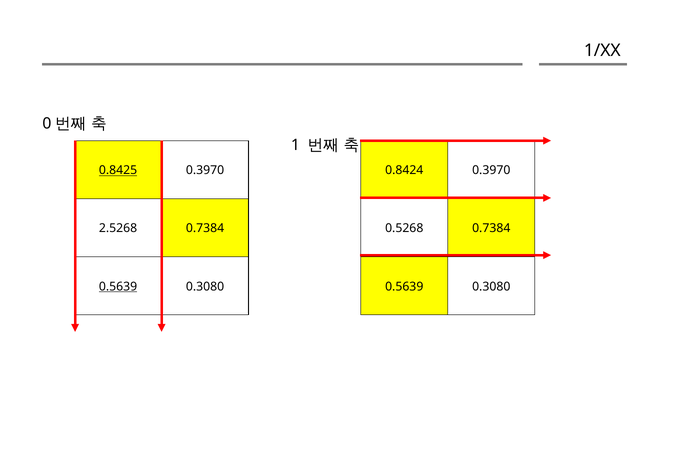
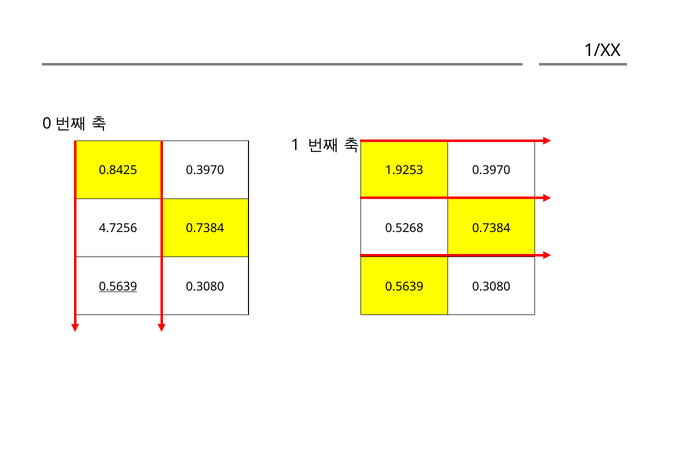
0.8425 underline: present -> none (118, 170)
0.8424: 0.8424 -> 1.9253 (404, 170)
2.5268: 2.5268 -> 4.7256 (118, 228)
